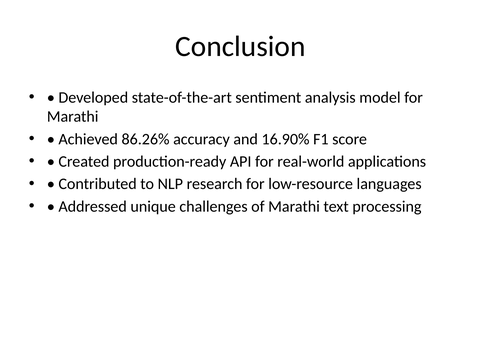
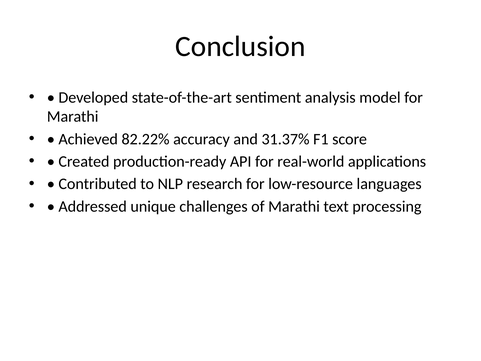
86.26%: 86.26% -> 82.22% (146, 139)
16.90%: 16.90% -> 31.37% (286, 139)
